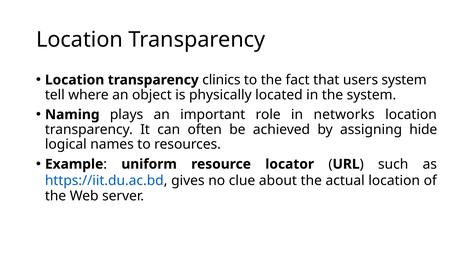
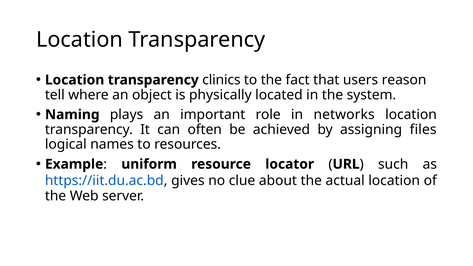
users system: system -> reason (404, 80)
hide: hide -> files (423, 129)
